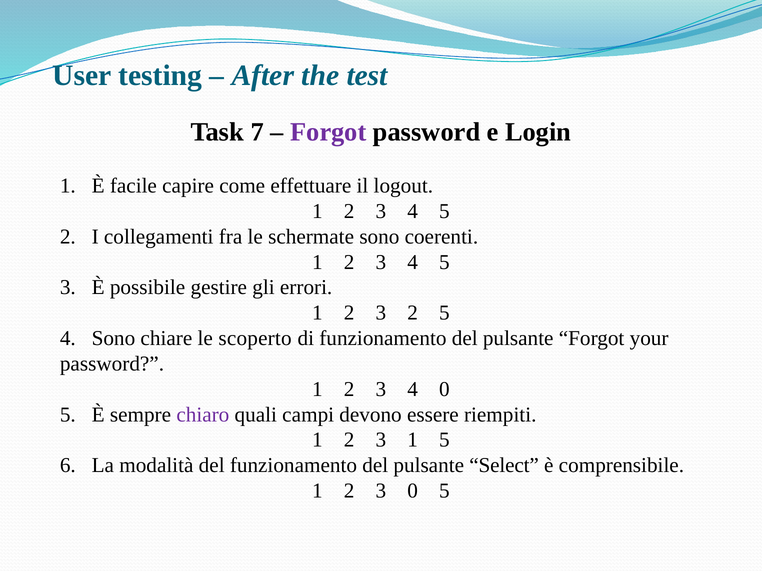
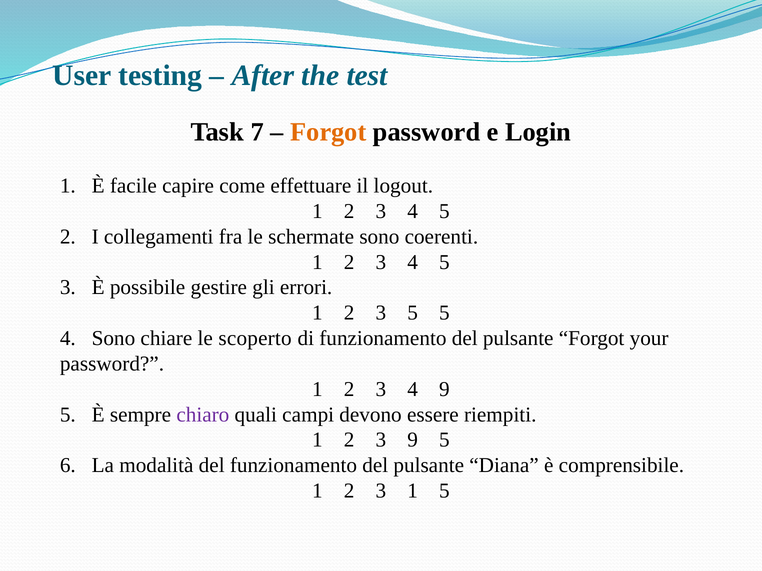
Forgot colour: purple -> orange (328, 132)
3 2: 2 -> 5 (413, 313)
4 0: 0 -> 9 (444, 389)
3 1: 1 -> 9 (413, 440)
Select: Select -> Diana (504, 466)
3 0: 0 -> 1 (413, 491)
